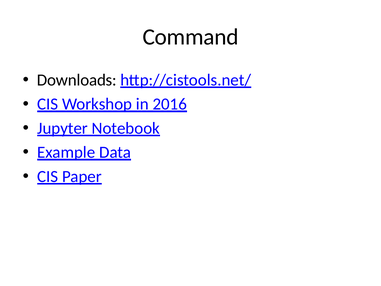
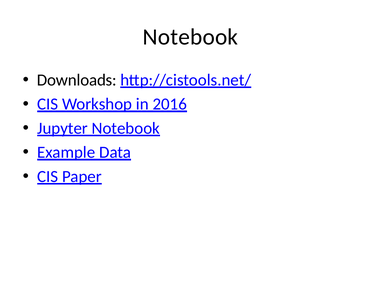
Command: Command -> Notebook (190, 37)
